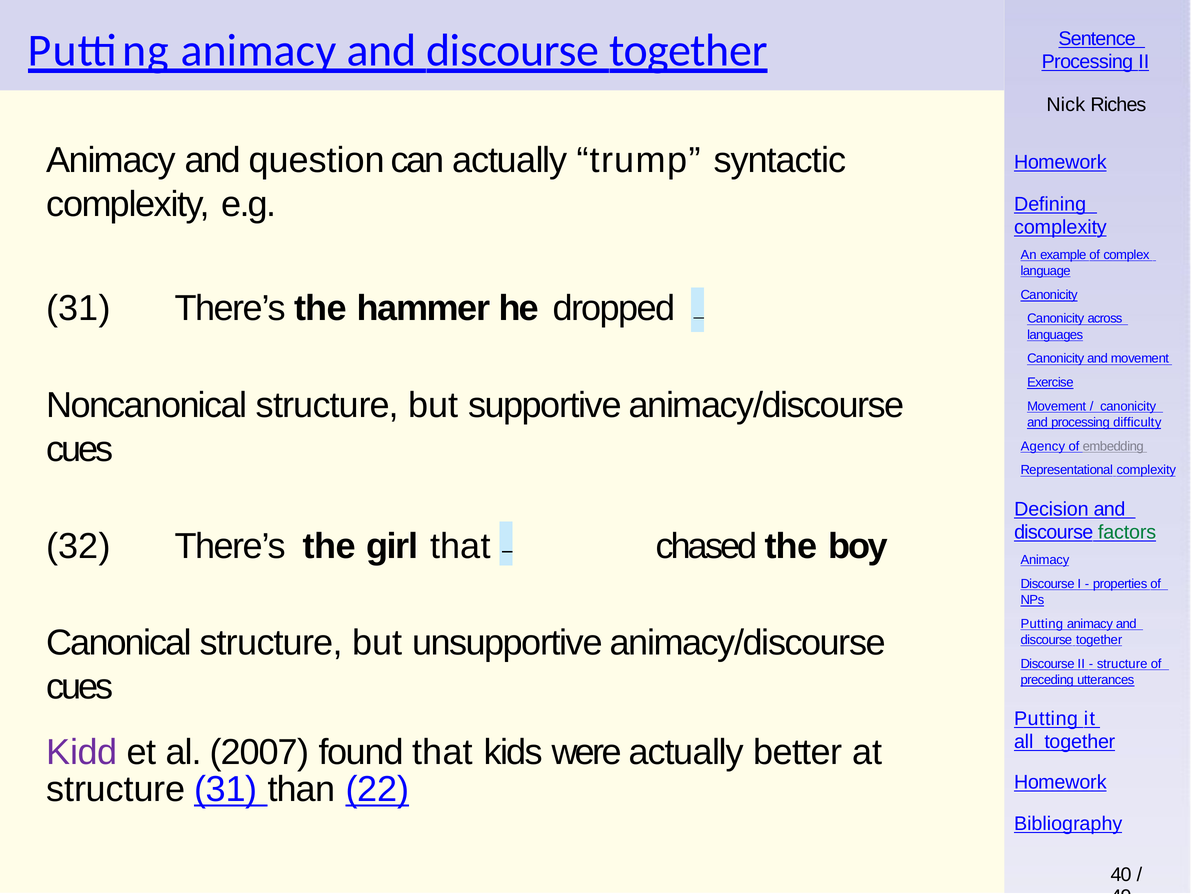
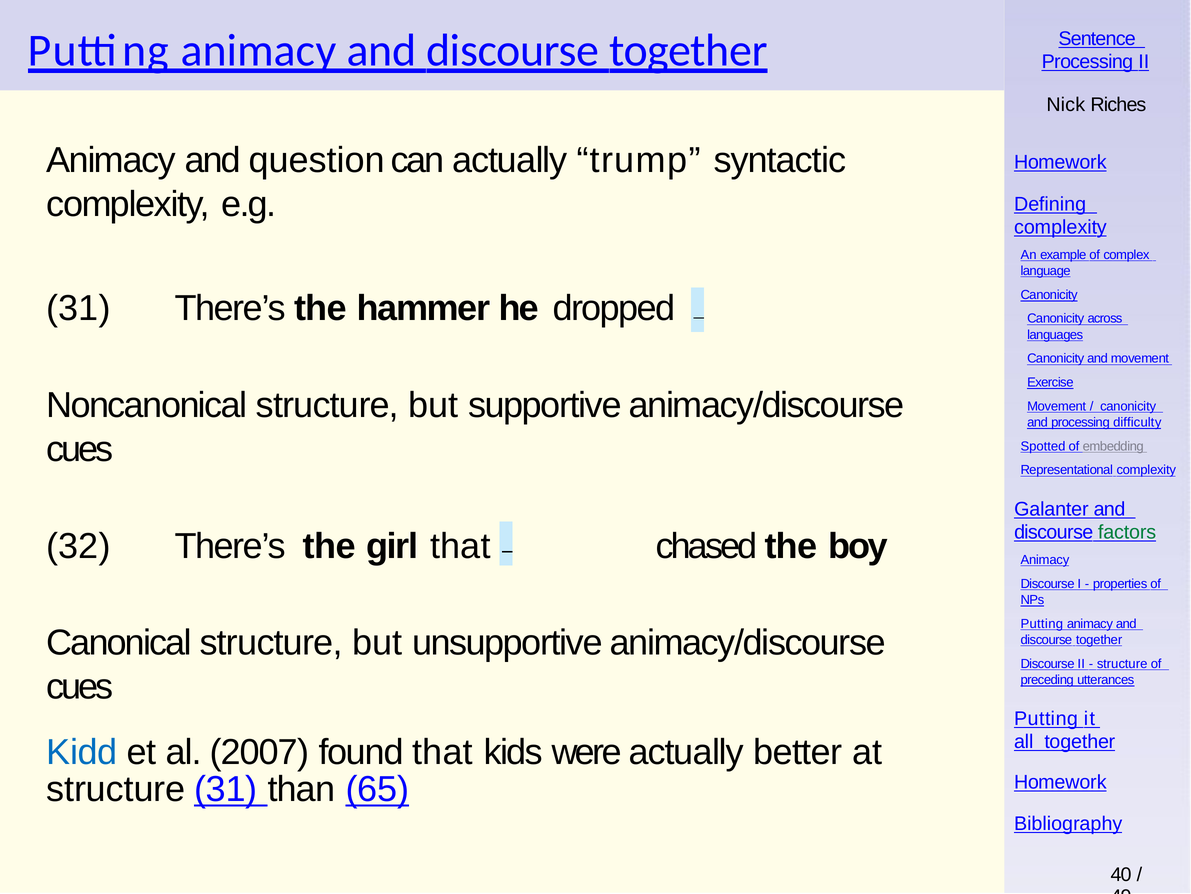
Agency: Agency -> Spotted (1043, 446)
Decision: Decision -> Galanter (1051, 509)
Kidd colour: purple -> blue (82, 752)
22: 22 -> 65 (377, 790)
